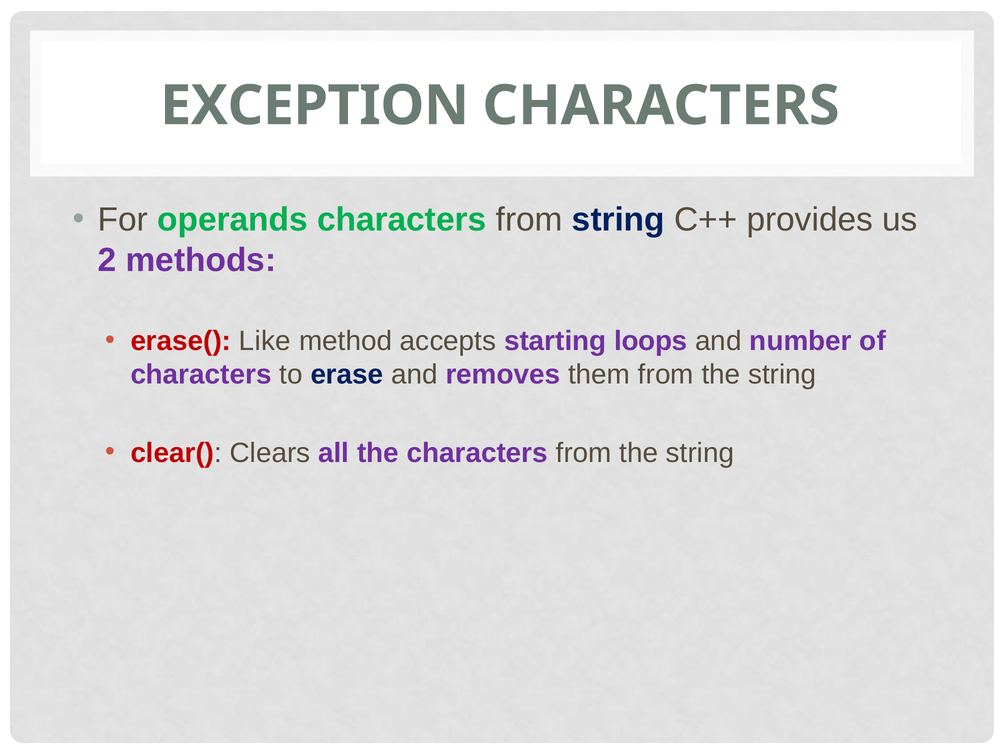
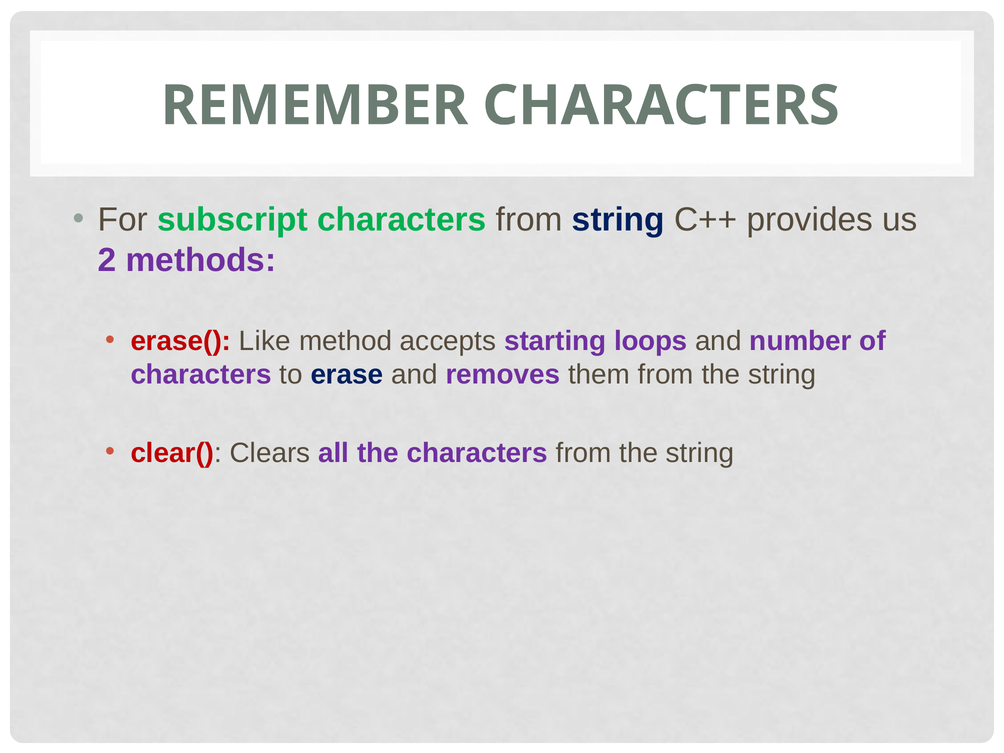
EXCEPTION: EXCEPTION -> REMEMBER (314, 106)
operands: operands -> subscript (233, 220)
